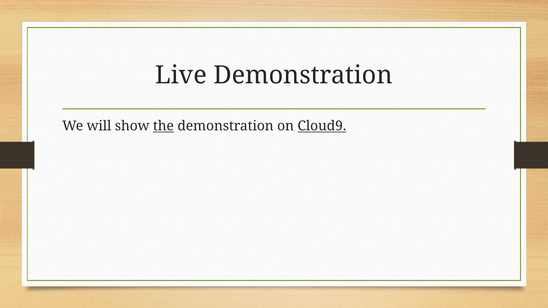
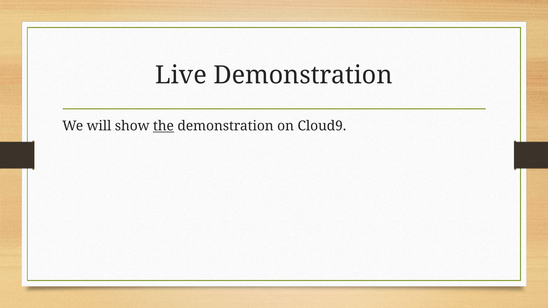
Cloud9 underline: present -> none (322, 126)
